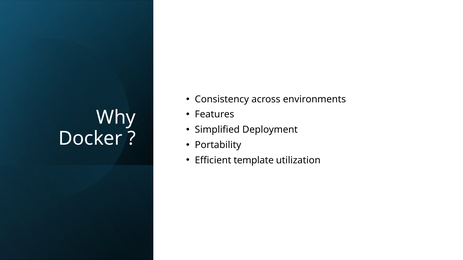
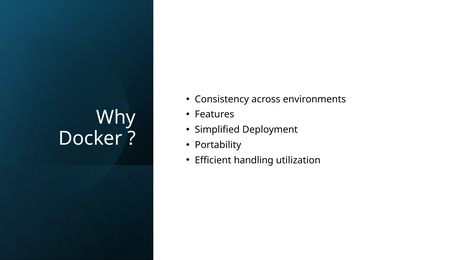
template: template -> handling (254, 160)
